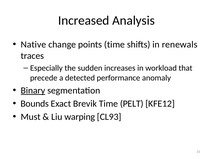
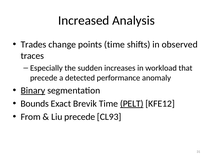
Native: Native -> Trades (34, 45)
renewals: renewals -> observed (180, 45)
PELT underline: none -> present (132, 104)
Must: Must -> From (31, 117)
Liu warping: warping -> precede (80, 117)
